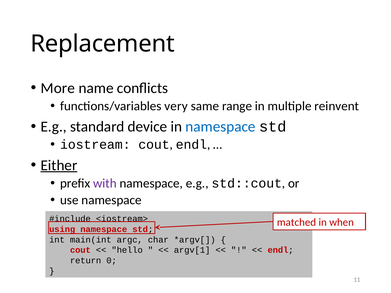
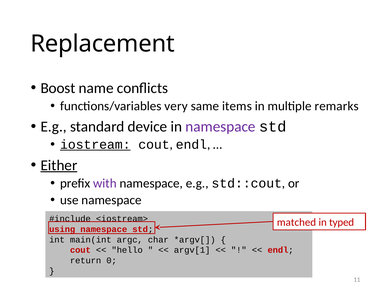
More: More -> Boost (58, 88)
range: range -> items (237, 106)
reinvent: reinvent -> remarks (337, 106)
namespace colour: blue -> purple (220, 127)
iostream underline: none -> present (95, 145)
when: when -> typed (342, 222)
